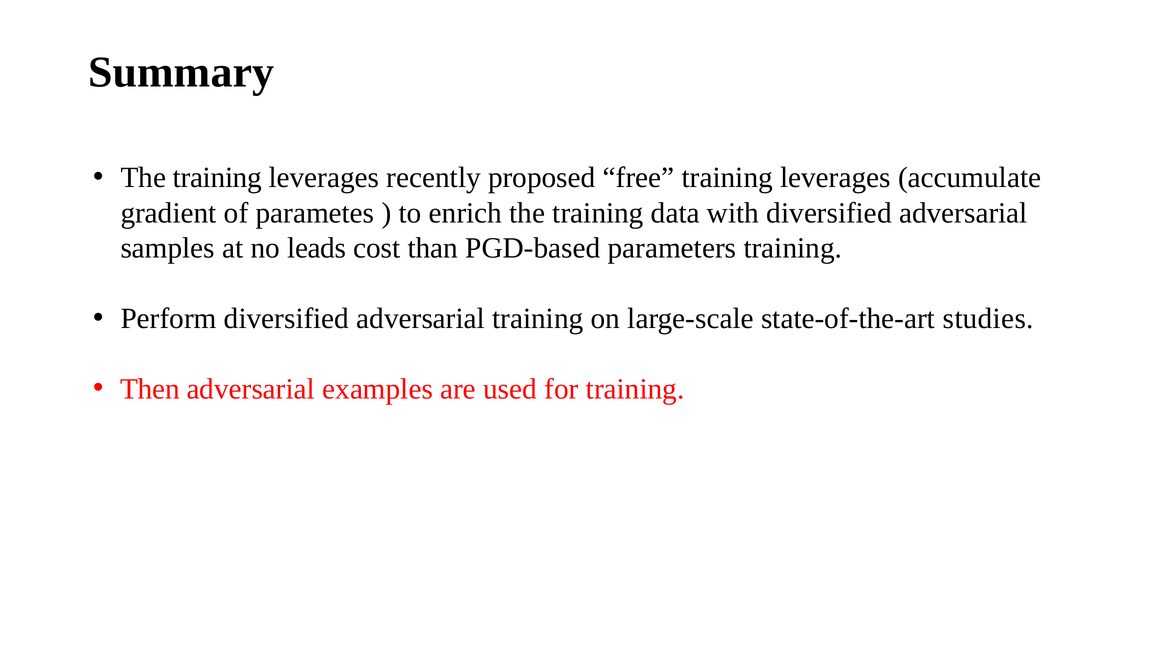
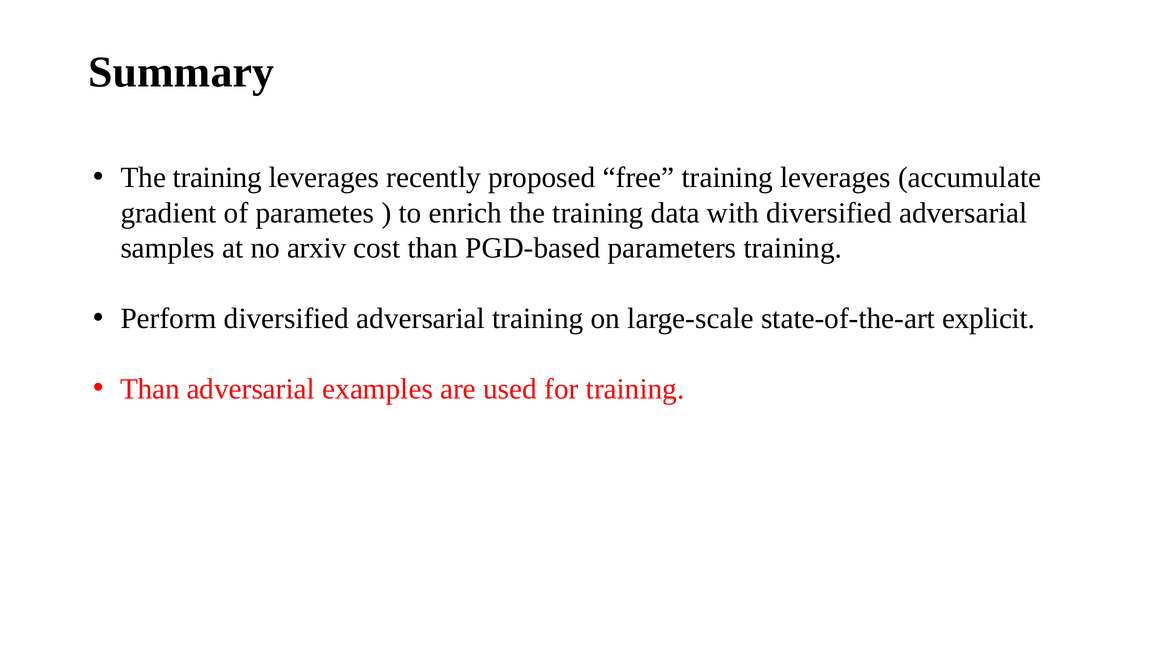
leads: leads -> arxiv (317, 248)
studies: studies -> explicit (989, 318)
Then: Then -> Than (150, 389)
